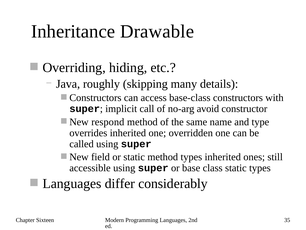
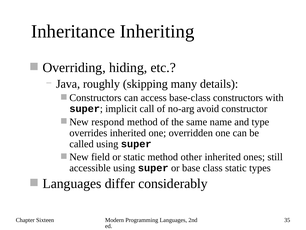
Drawable: Drawable -> Inheriting (157, 31)
method types: types -> other (191, 157)
